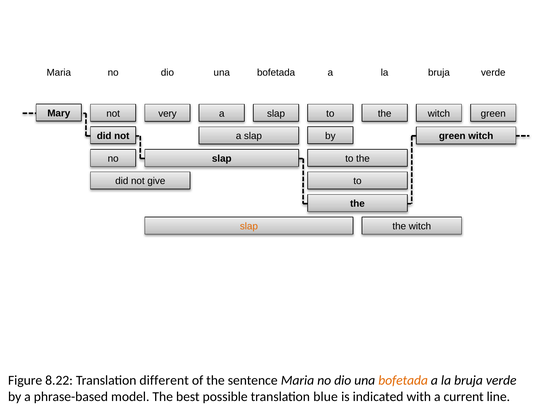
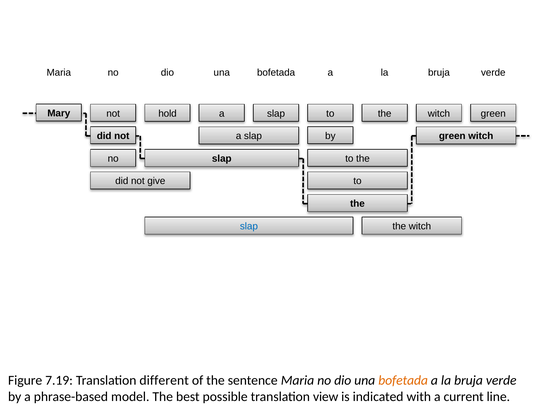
very: very -> hold (167, 114)
slap colour: orange -> blue (249, 226)
8.22: 8.22 -> 7.19 (59, 381)
blue: blue -> view (326, 397)
